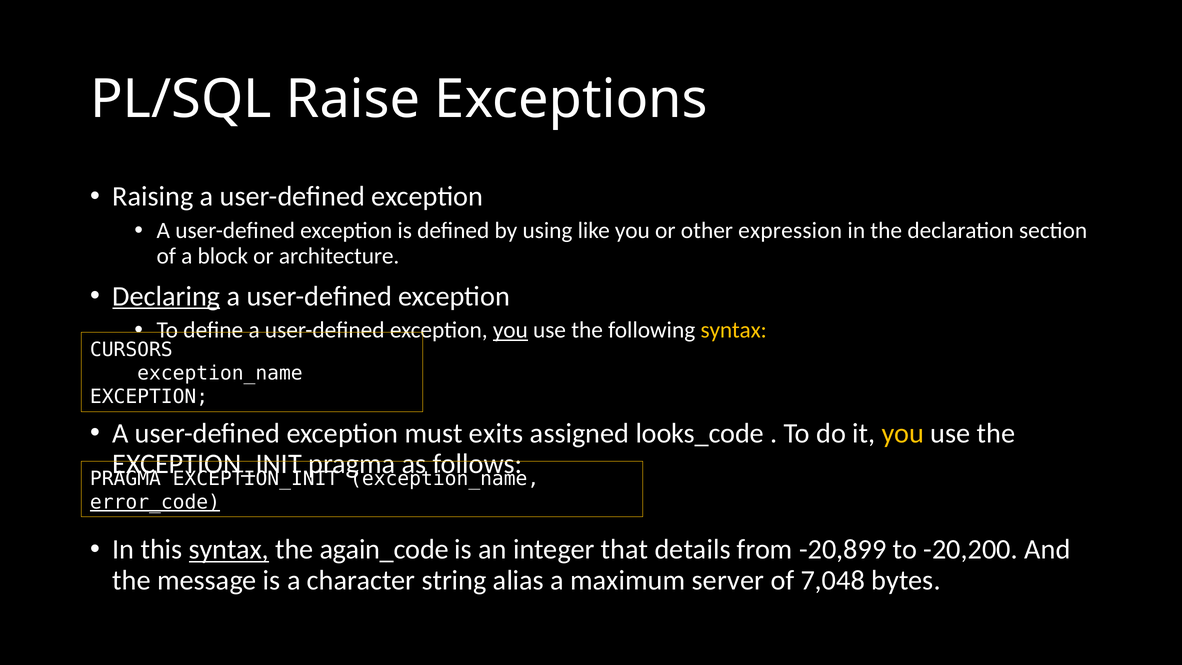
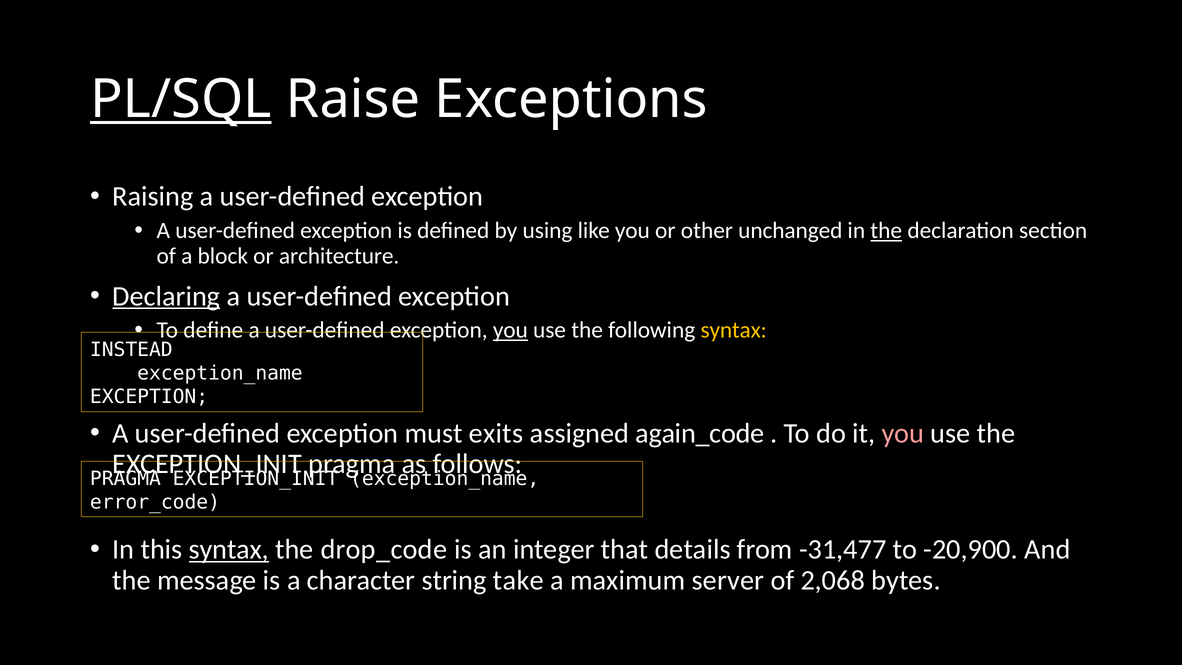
PL/SQL underline: none -> present (181, 99)
expression: expression -> unchanged (790, 231)
the underline: none -> present (886, 231)
CURSORS: CURSORS -> INSTEAD (131, 350)
looks_code: looks_code -> again_code (700, 433)
you colour: yellow -> pink (903, 433)
error_code underline: present -> none (155, 502)
again_code: again_code -> drop_code (384, 549)
-20,899: -20,899 -> -31,477 (843, 549)
-20,200: -20,200 -> -20,900 (971, 549)
alias: alias -> take (518, 580)
7,048: 7,048 -> 2,068 (833, 580)
